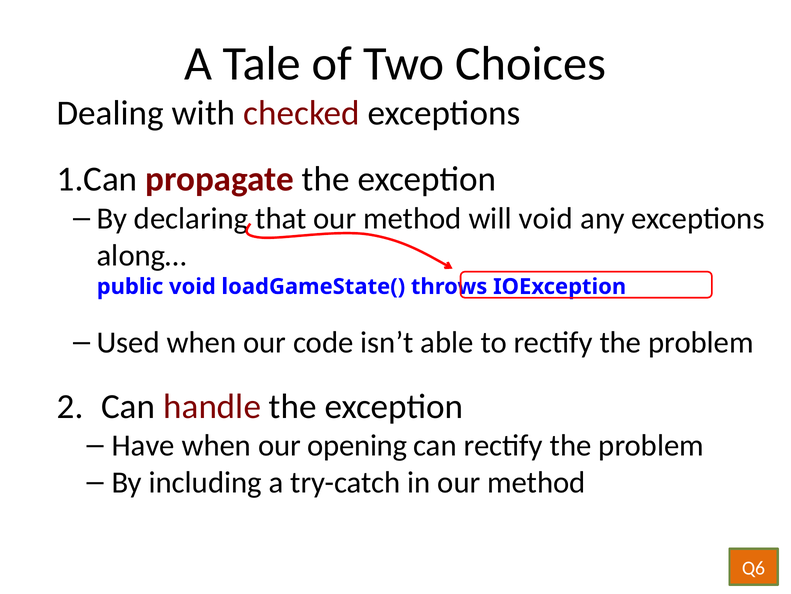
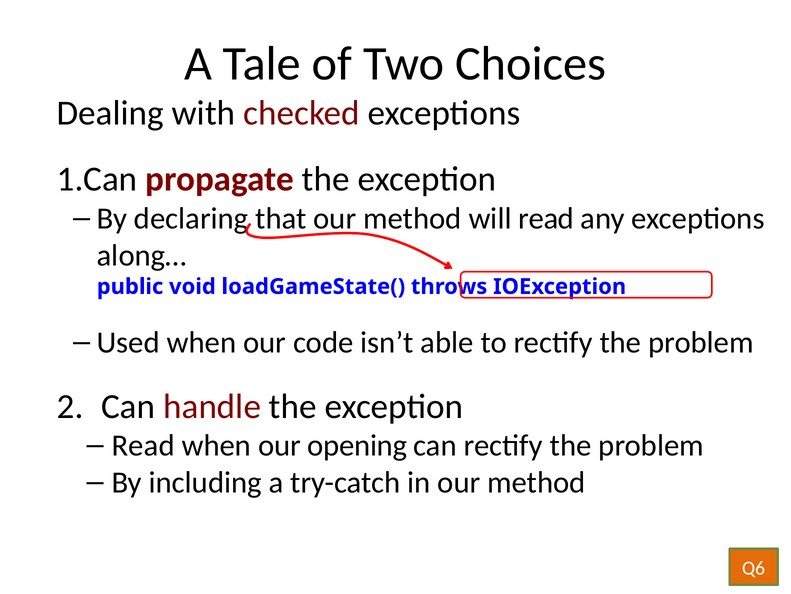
will void: void -> read (546, 218)
Have: Have -> Read (143, 445)
